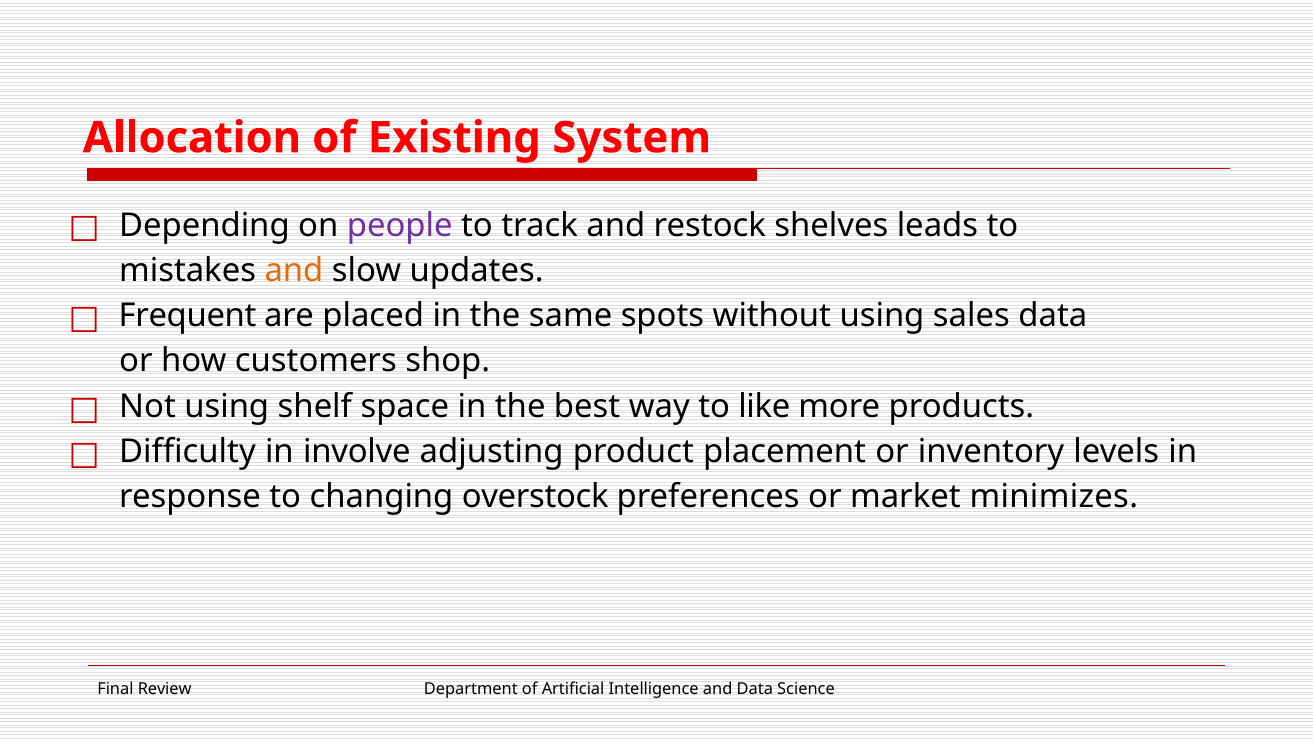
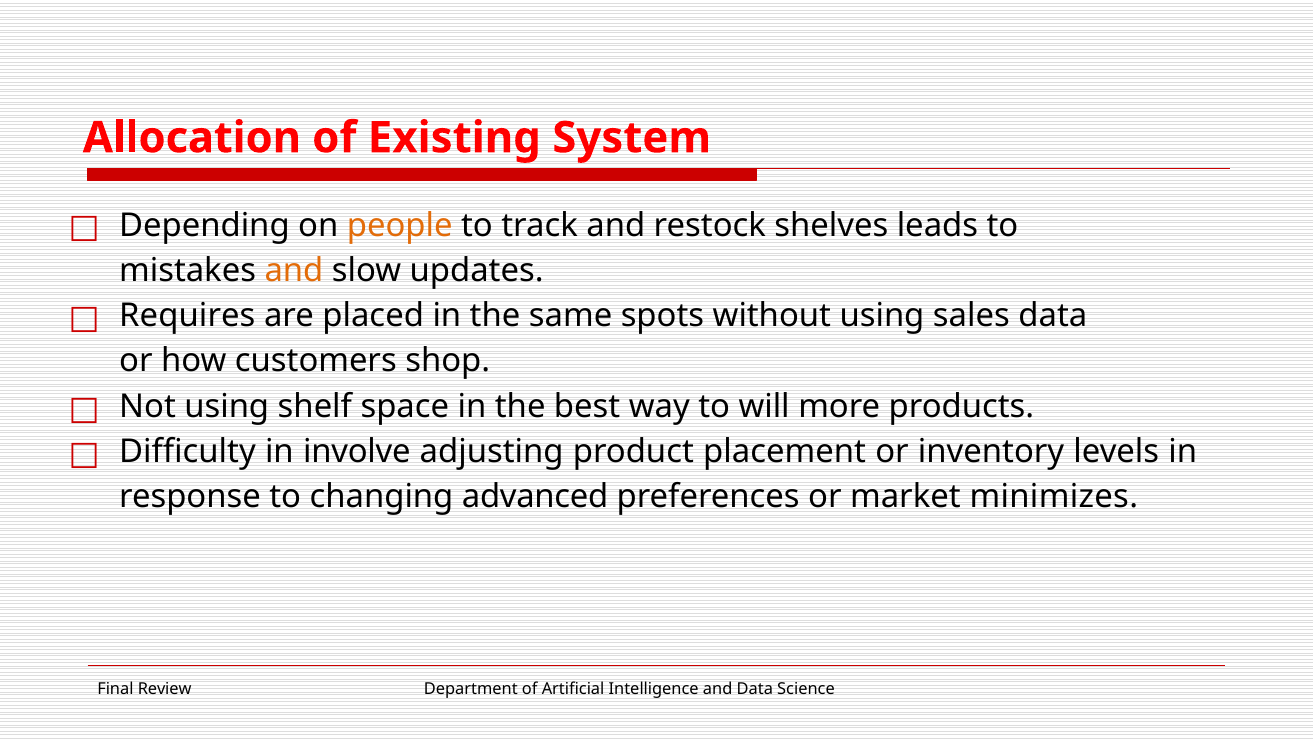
people colour: purple -> orange (400, 225)
Frequent: Frequent -> Requires (187, 316)
like: like -> will (764, 406)
overstock: overstock -> advanced (535, 497)
